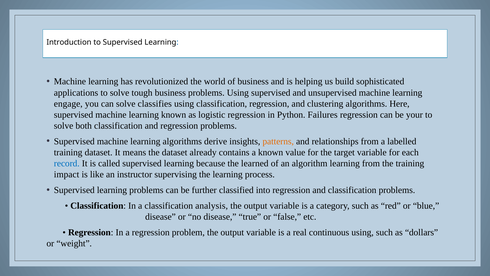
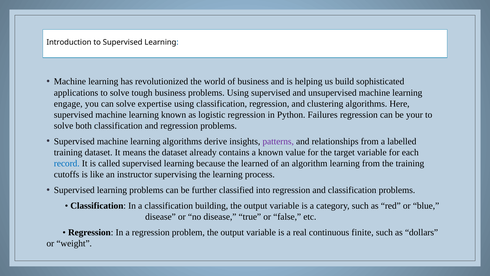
classifies: classifies -> expertise (155, 104)
patterns colour: orange -> purple (278, 141)
impact: impact -> cutoffs (67, 174)
analysis: analysis -> building (212, 206)
continuous using: using -> finite (363, 232)
